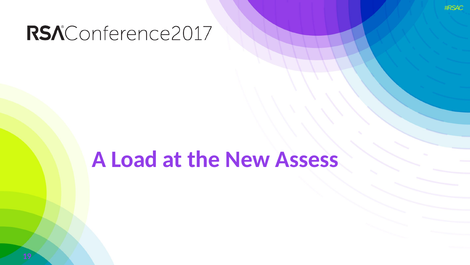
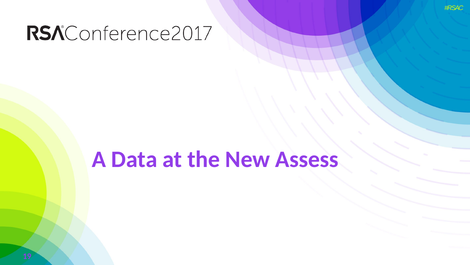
Load: Load -> Data (134, 159)
